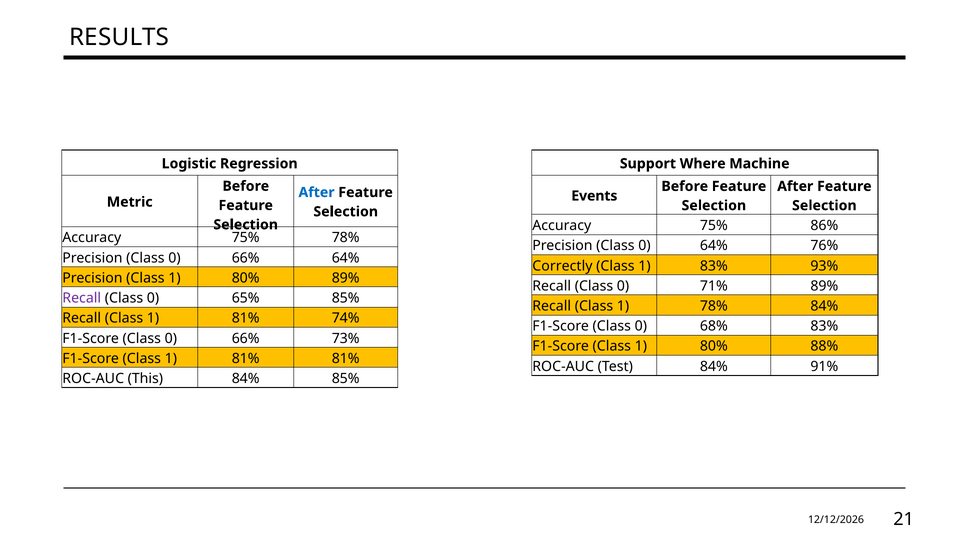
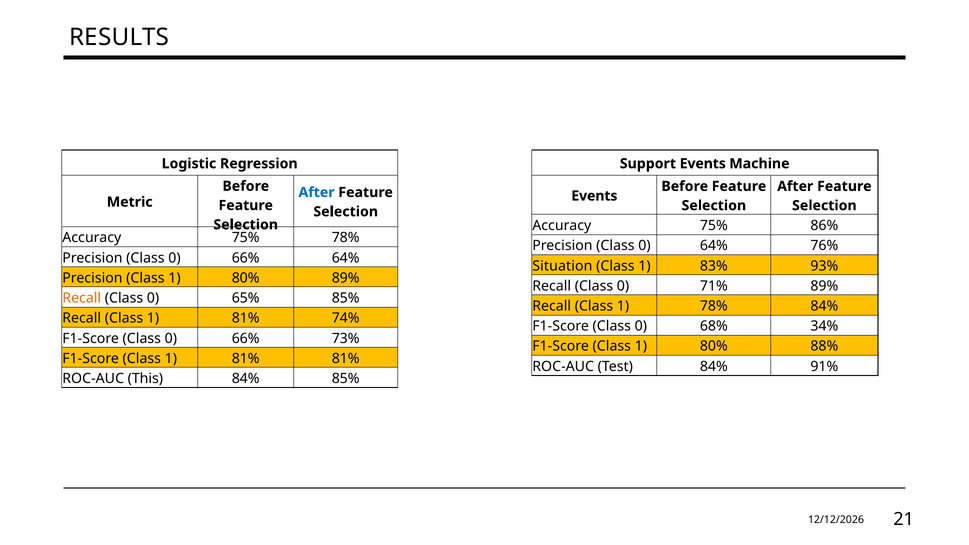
Support Where: Where -> Events (703, 164)
Correctly: Correctly -> Situation (562, 266)
Recall colour: purple -> orange (82, 298)
68% 83%: 83% -> 34% (824, 326)
